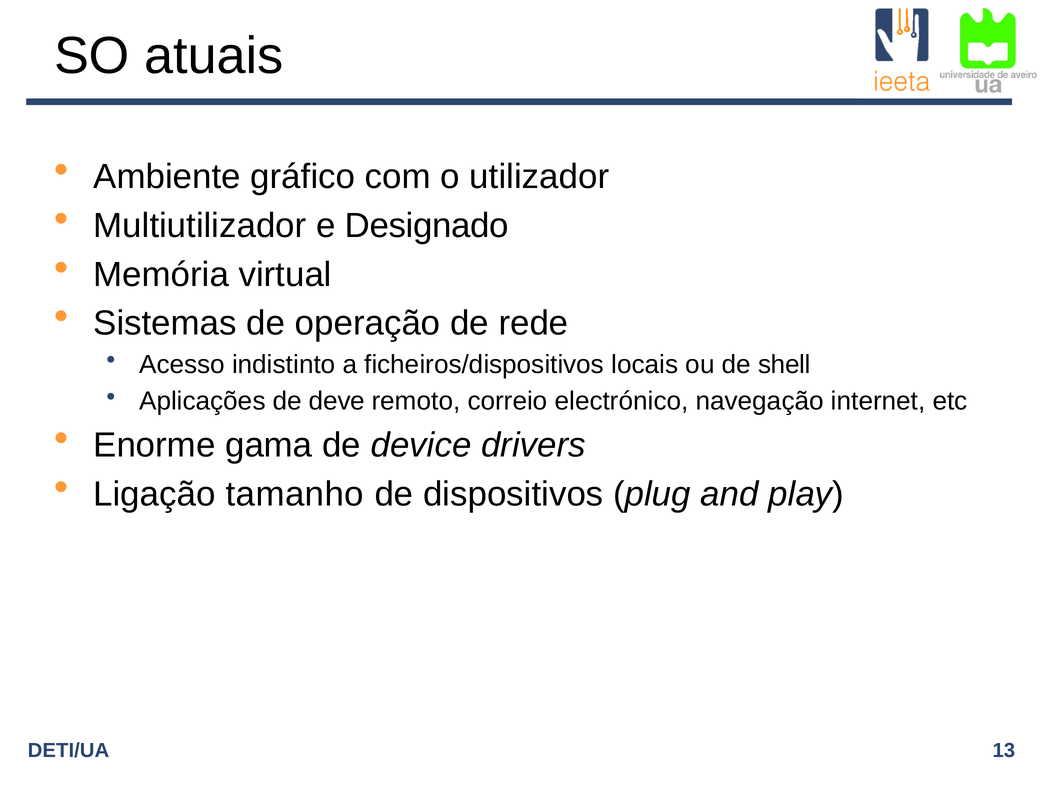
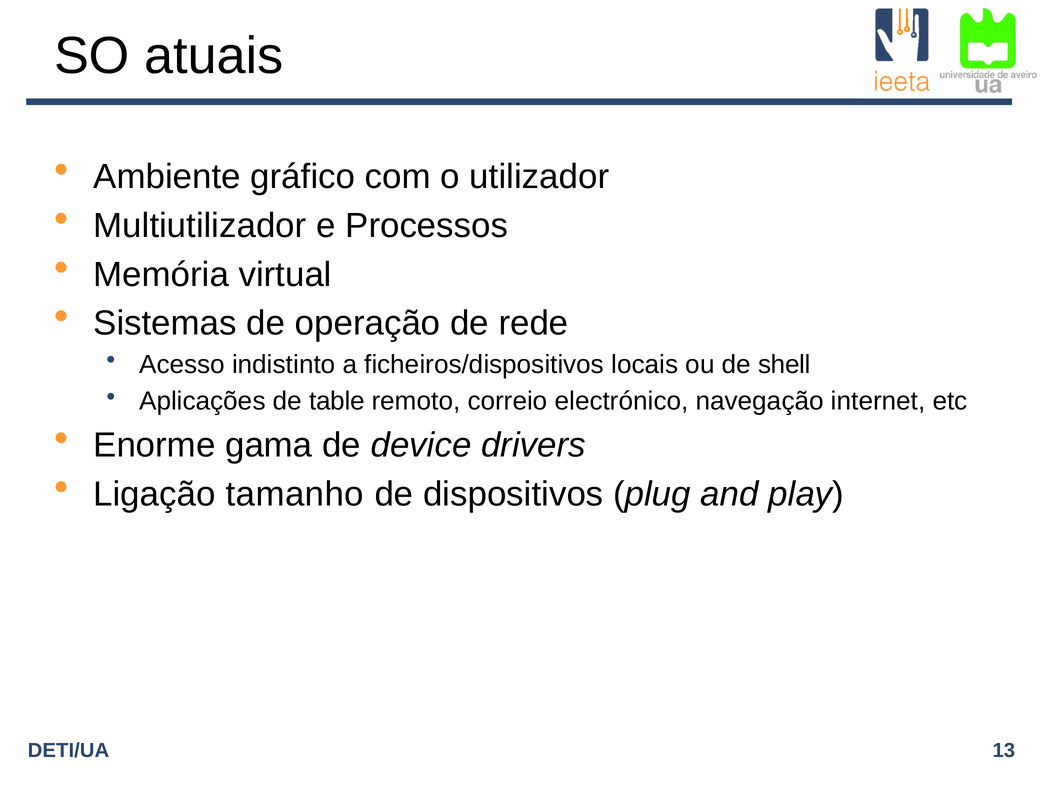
Designado: Designado -> Processos (427, 226)
deve: deve -> table (337, 401)
